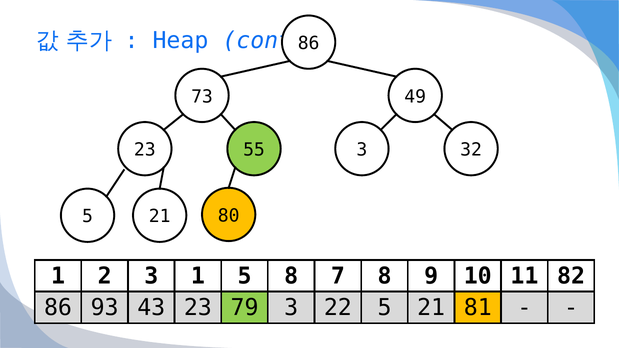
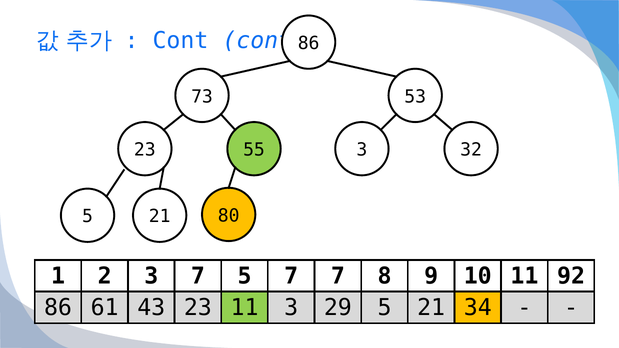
Heap: Heap -> Cont (180, 41)
49: 49 -> 53 (415, 97)
3 1: 1 -> 7 (198, 276)
5 8: 8 -> 7 (291, 276)
82: 82 -> 92 (571, 276)
93: 93 -> 61 (105, 308)
23 79: 79 -> 11 (245, 308)
22: 22 -> 29 (338, 308)
81: 81 -> 34 (478, 308)
